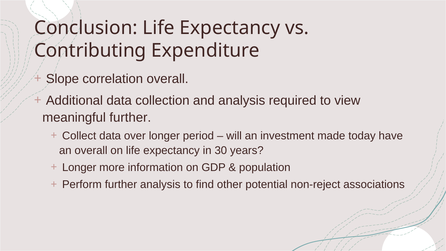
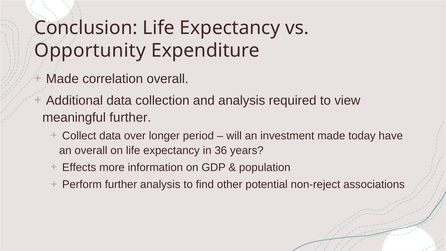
Contributing: Contributing -> Opportunity (90, 51)
Slope: Slope -> Made (62, 79)
30: 30 -> 36 (221, 150)
Longer: Longer -> Effects (79, 167)
